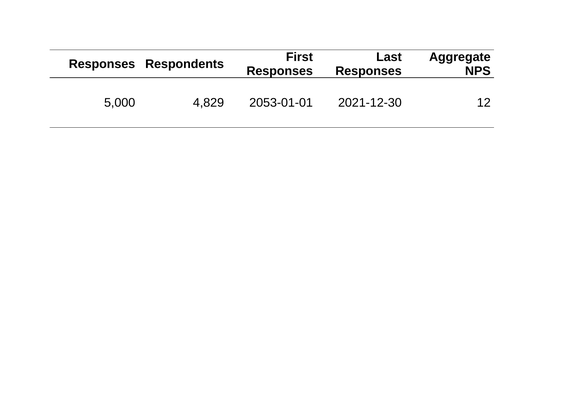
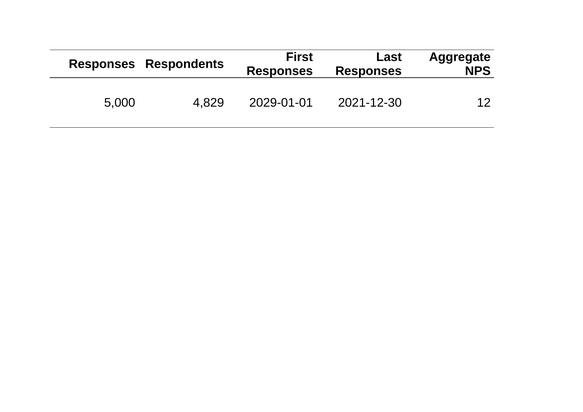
2053-01-01: 2053-01-01 -> 2029-01-01 (281, 103)
